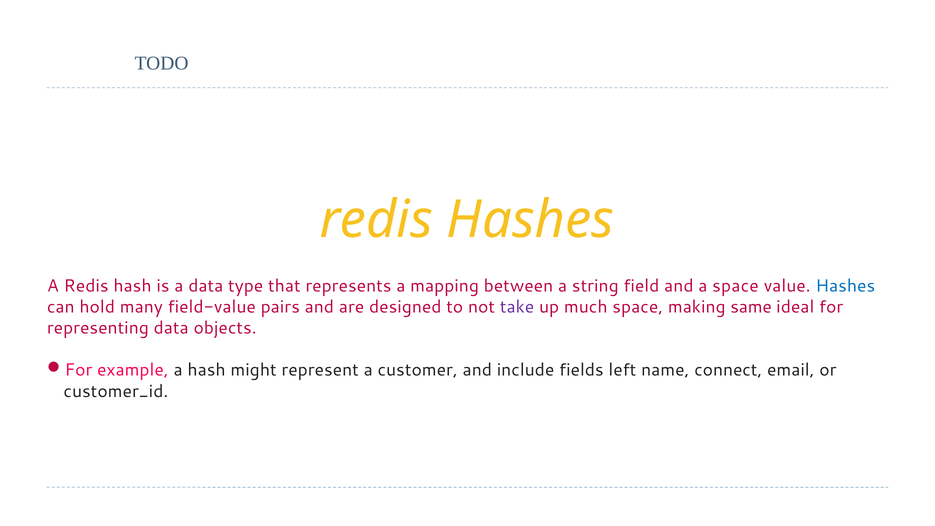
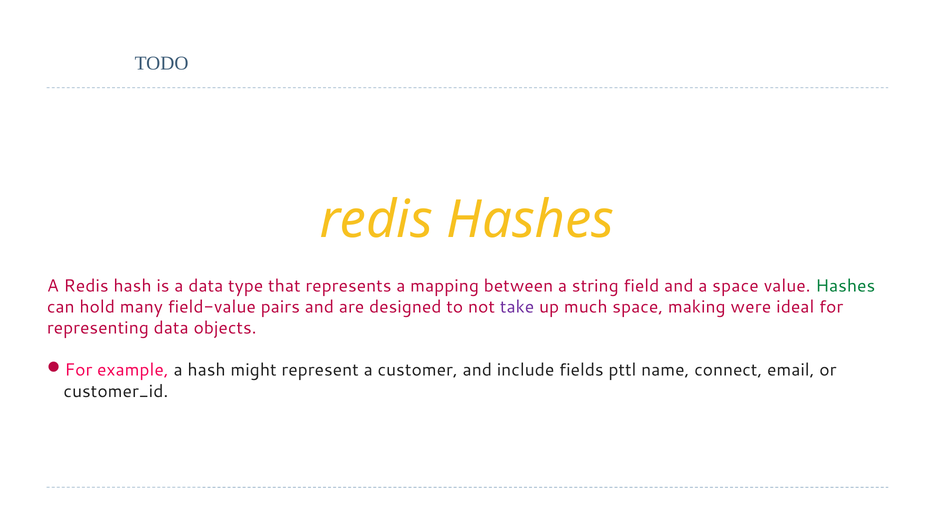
Hashes colour: blue -> green (845, 286)
same: same -> were (751, 307)
left: left -> pttl (622, 370)
